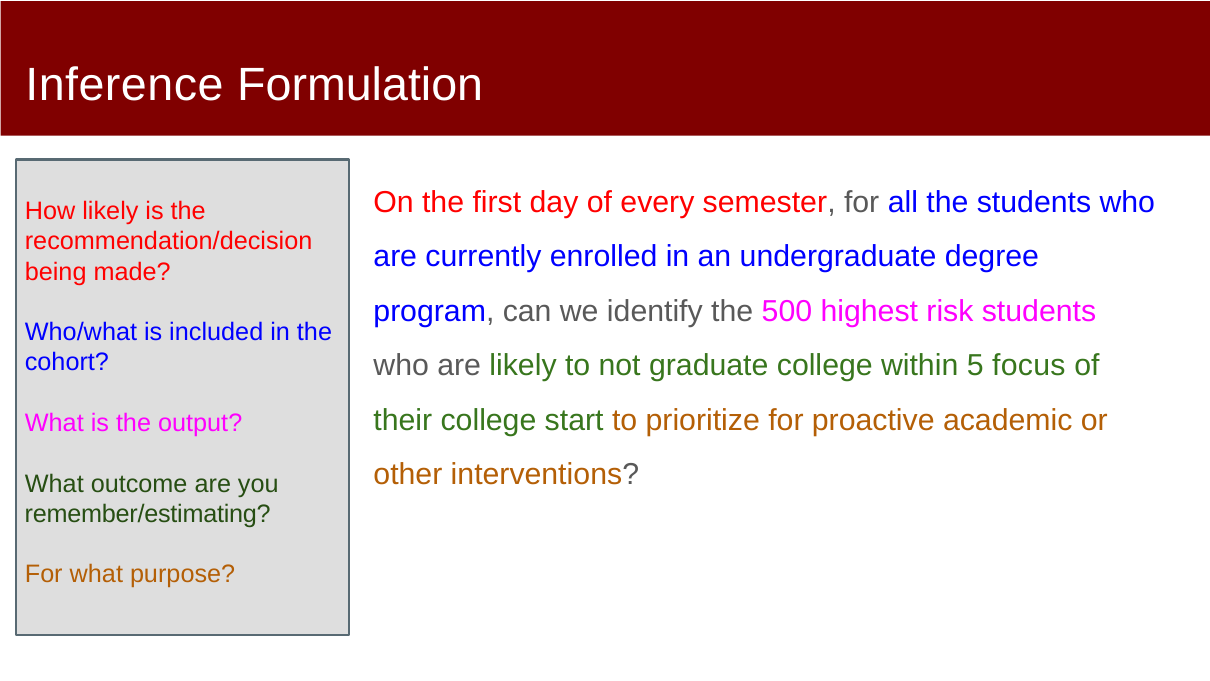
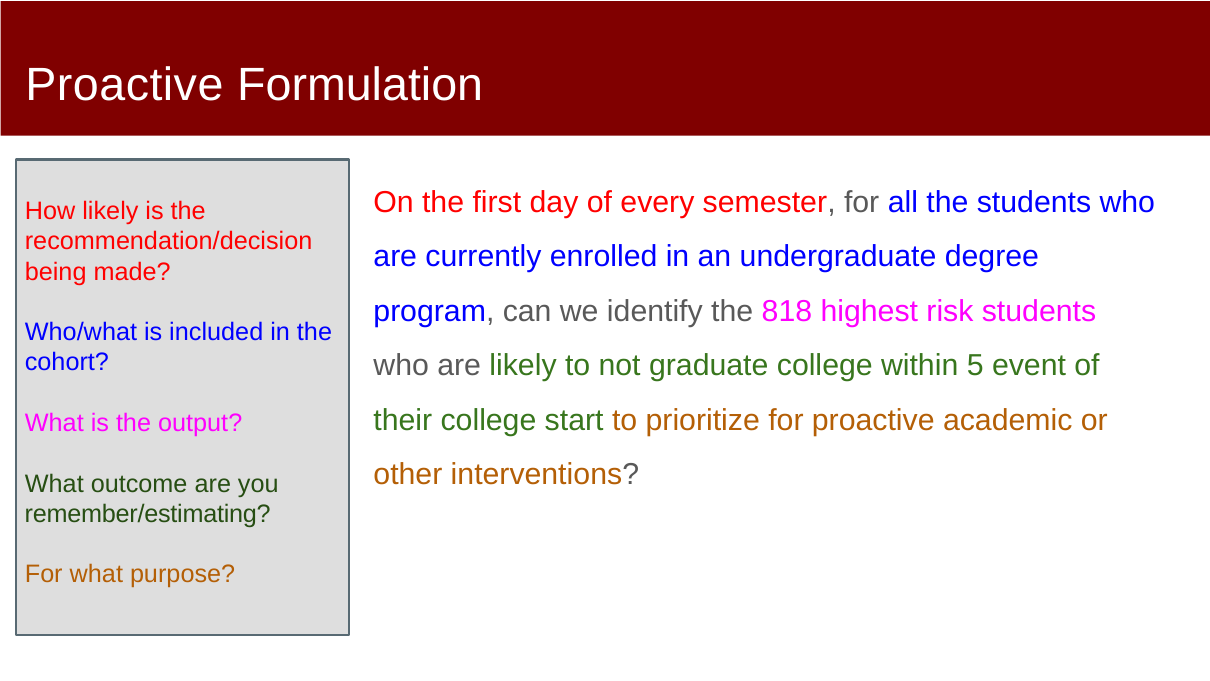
Inference: Inference -> Proactive (124, 85)
500: 500 -> 818 (787, 311)
focus: focus -> event (1029, 366)
